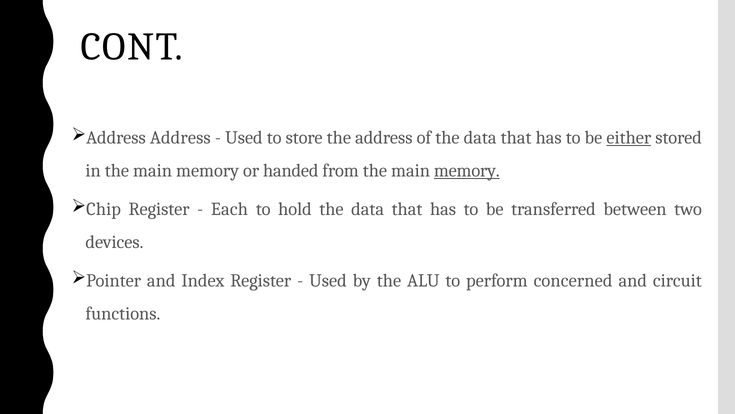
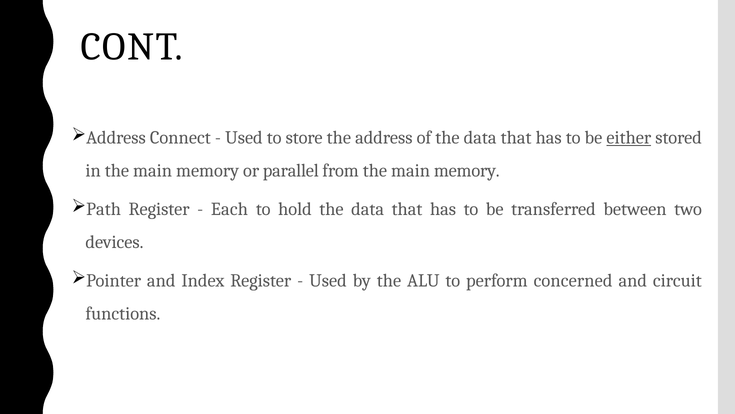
Address Address: Address -> Connect (180, 137)
handed: handed -> parallel (291, 170)
memory underline: present -> none (467, 170)
Chip: Chip -> Path (104, 209)
